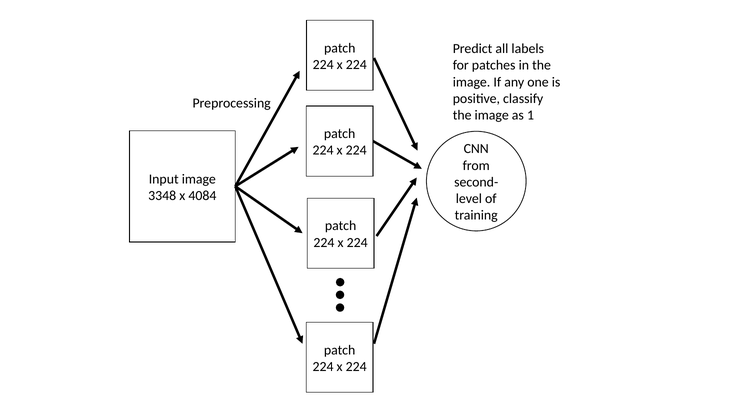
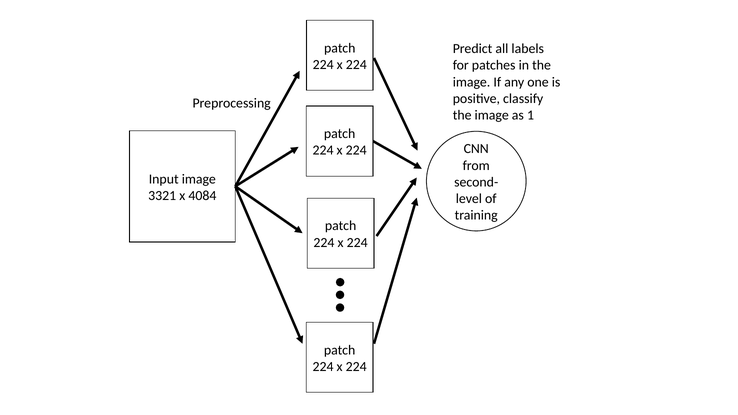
3348: 3348 -> 3321 (162, 196)
